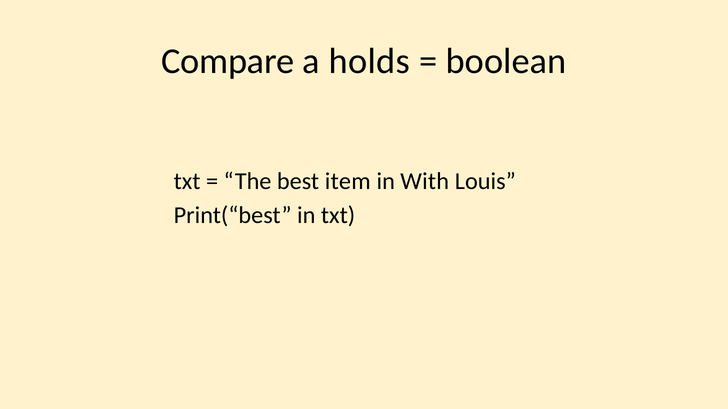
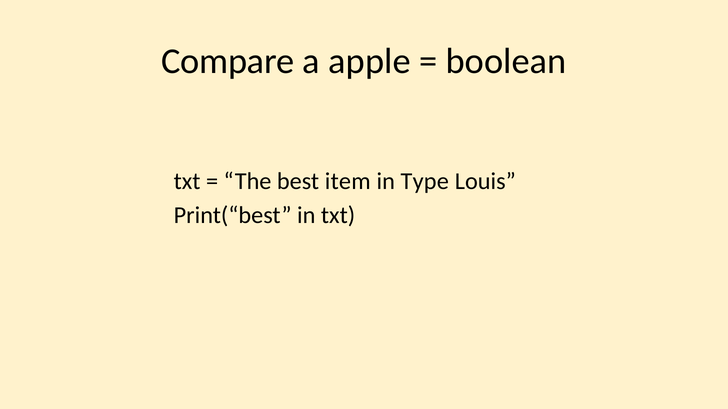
holds: holds -> apple (370, 61)
With: With -> Type (425, 181)
